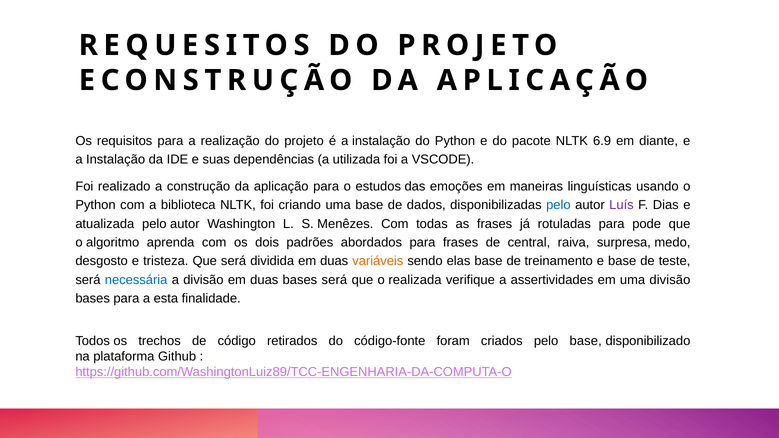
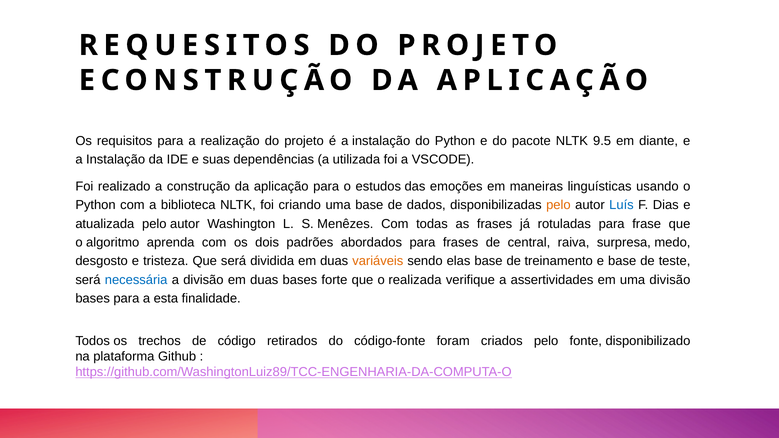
6.9: 6.9 -> 9.5 (602, 141)
pelo colour: blue -> orange (558, 205)
Luís colour: purple -> blue (621, 205)
pode: pode -> frase (647, 224)
bases será: será -> forte (334, 280)
pelo base: base -> fonte (586, 341)
